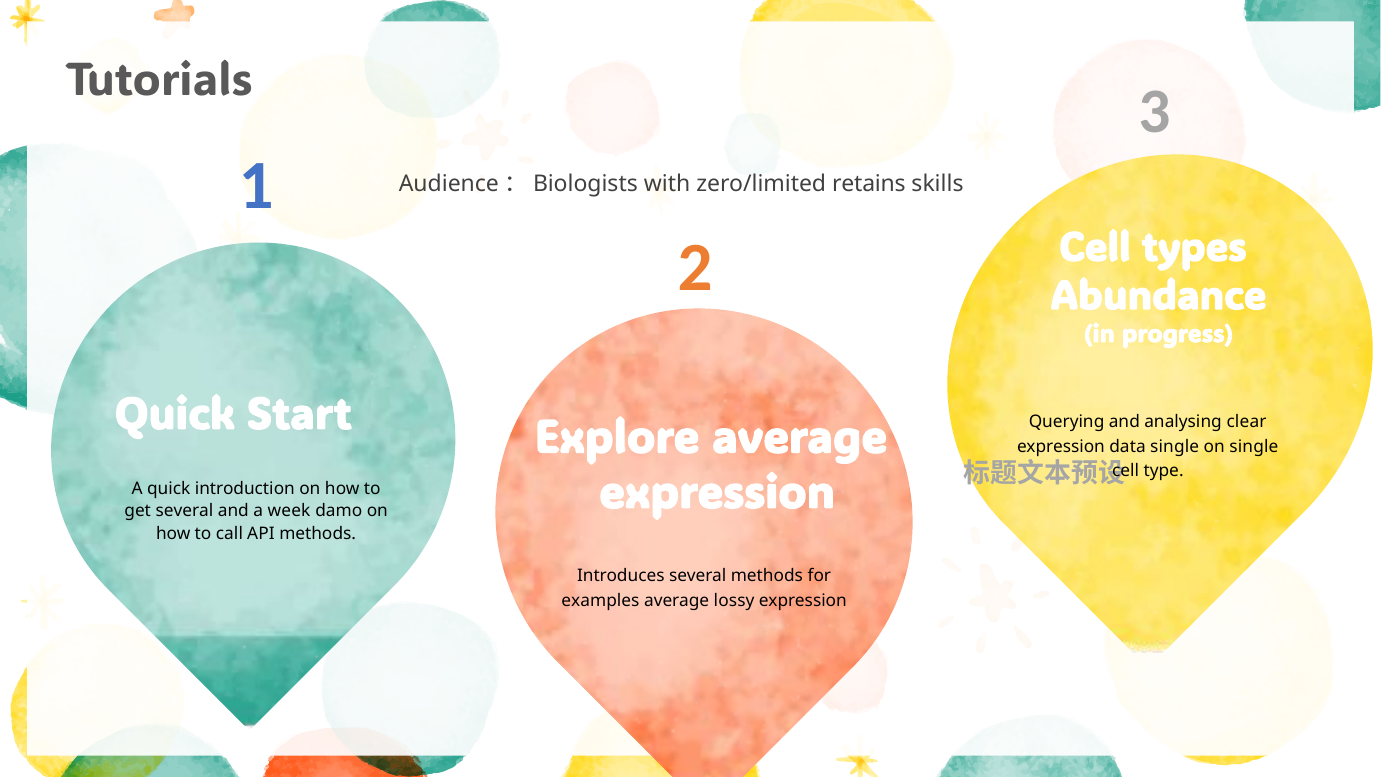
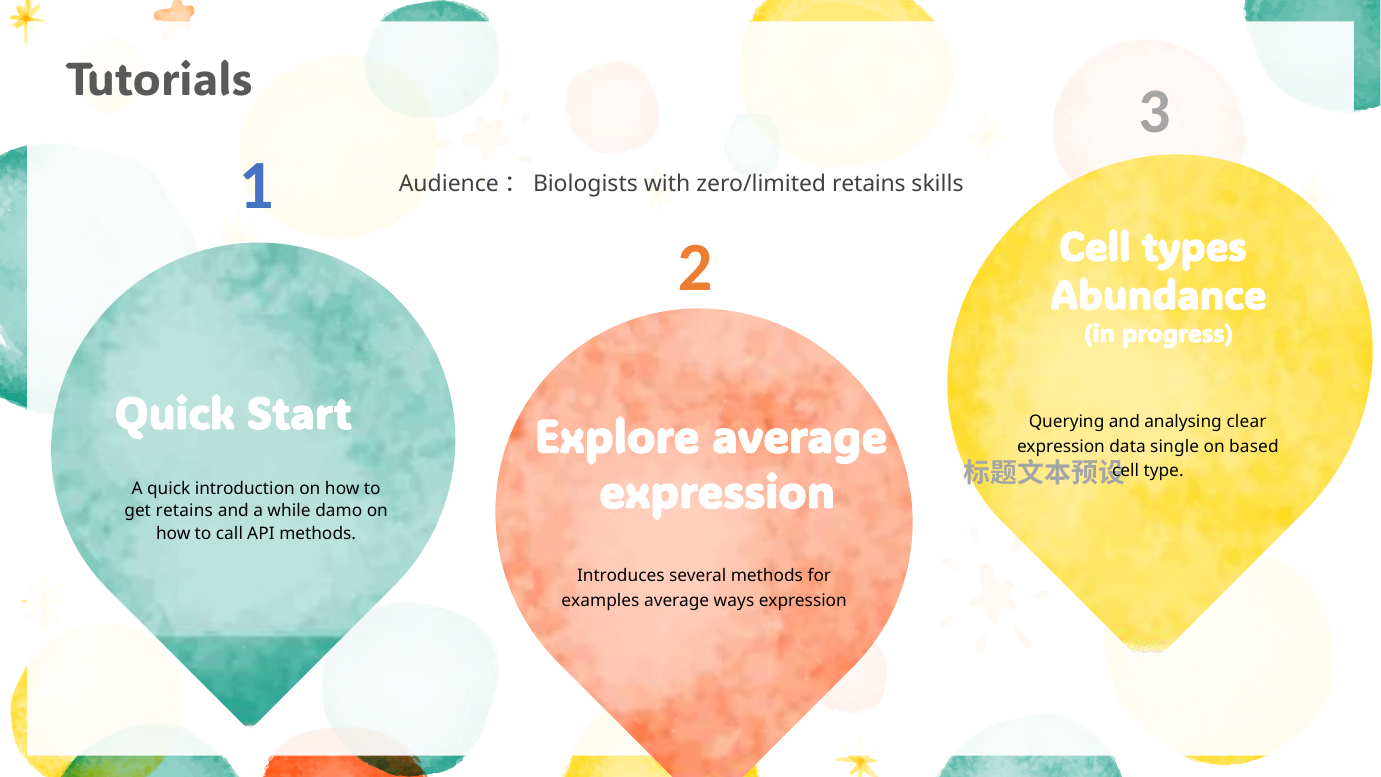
on single: single -> based (1254, 446)
get several: several -> retains (184, 511)
week: week -> while (289, 511)
lossy: lossy -> ways (734, 601)
